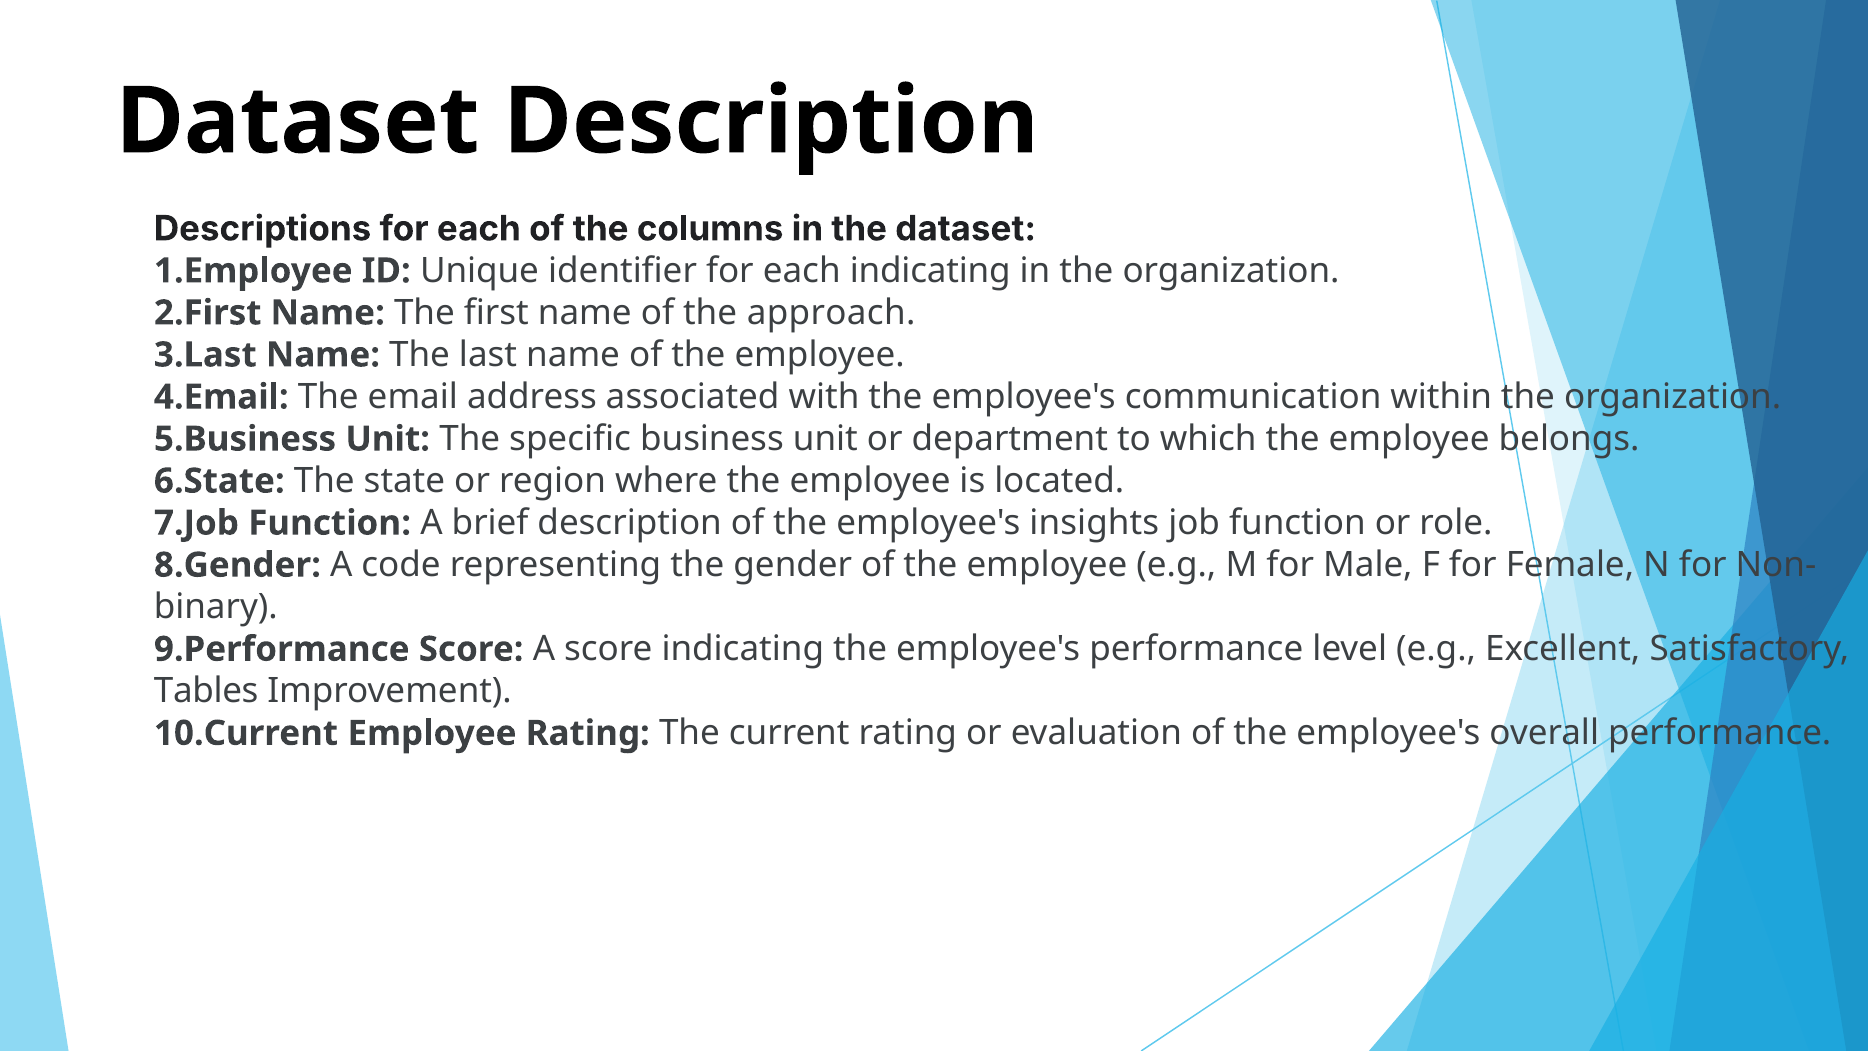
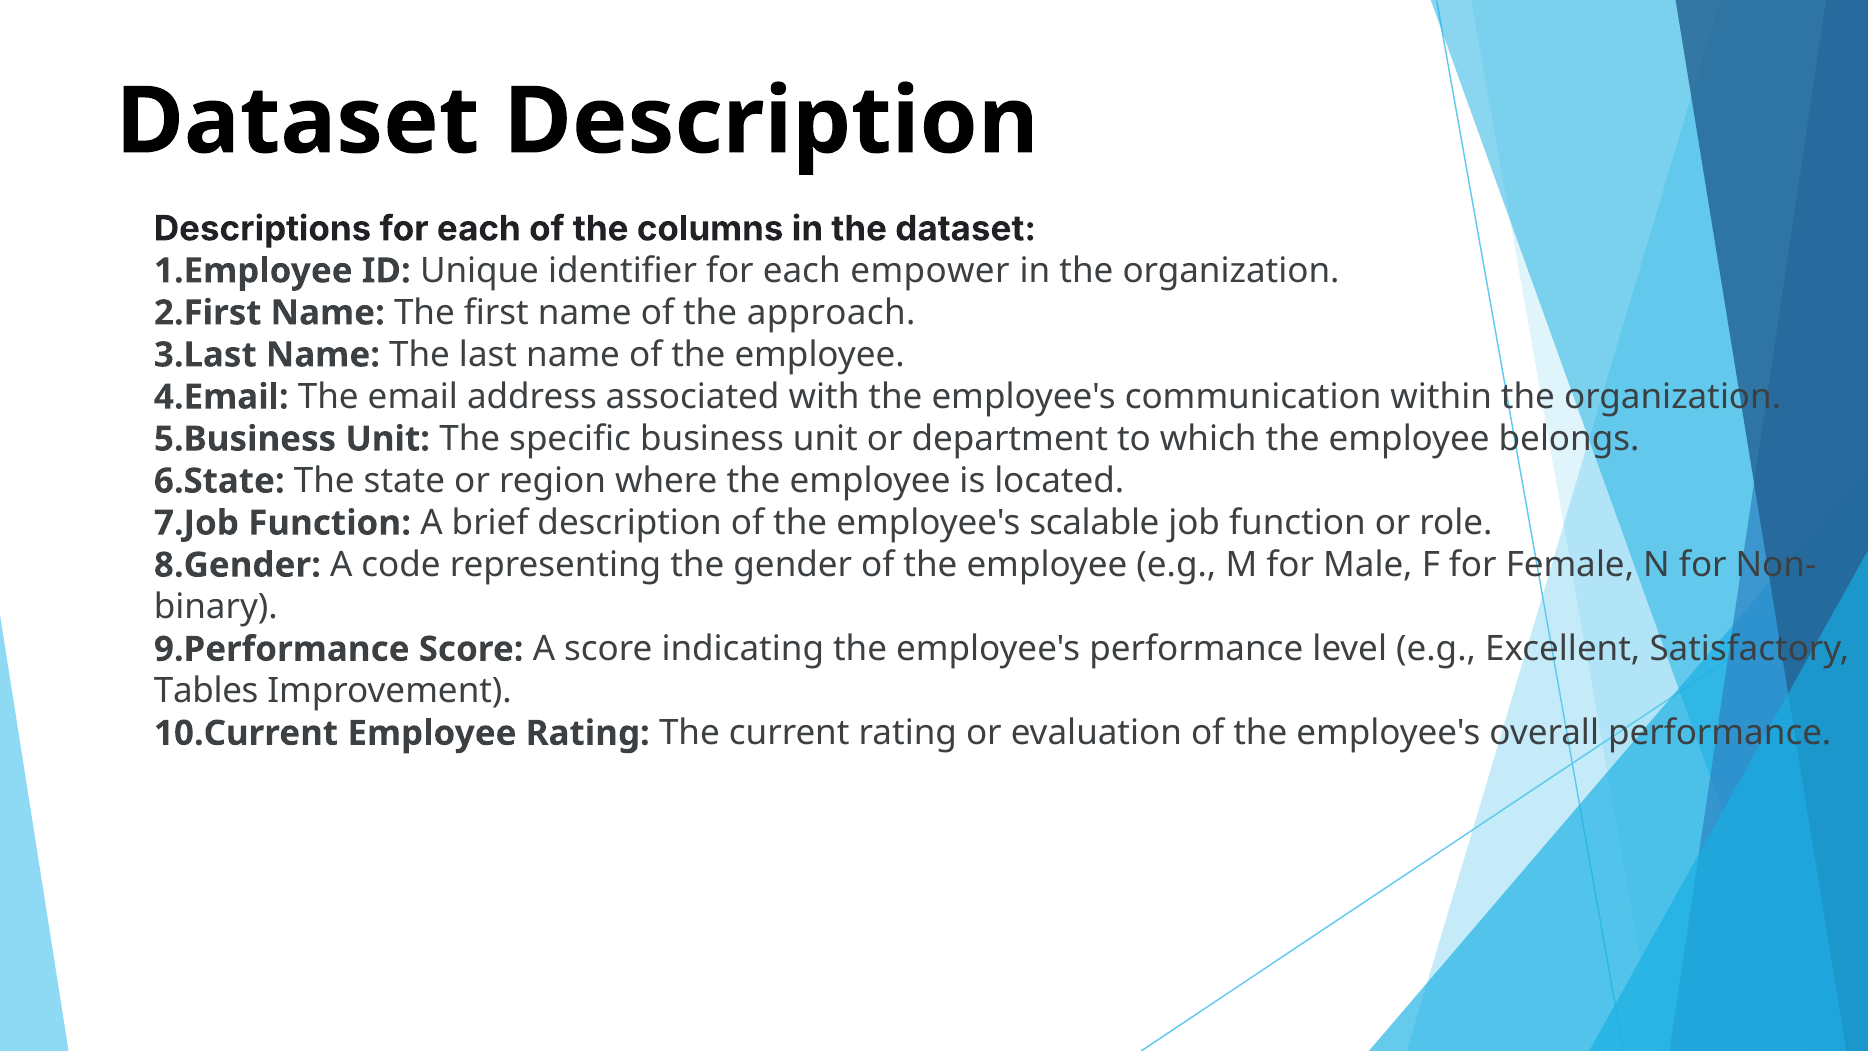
each indicating: indicating -> empower (930, 271)
insights: insights -> scalable (1094, 523)
